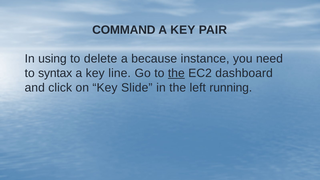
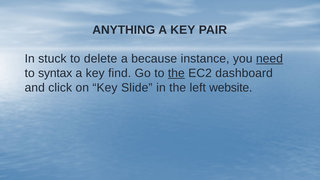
COMMAND: COMMAND -> ANYTHING (124, 30)
using: using -> stuck (52, 59)
need underline: none -> present (269, 59)
line: line -> find (120, 73)
running: running -> website (231, 88)
